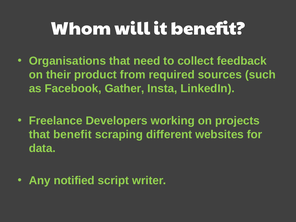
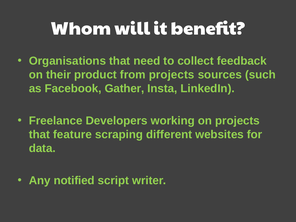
from required: required -> projects (172, 75)
that benefit: benefit -> feature (72, 134)
